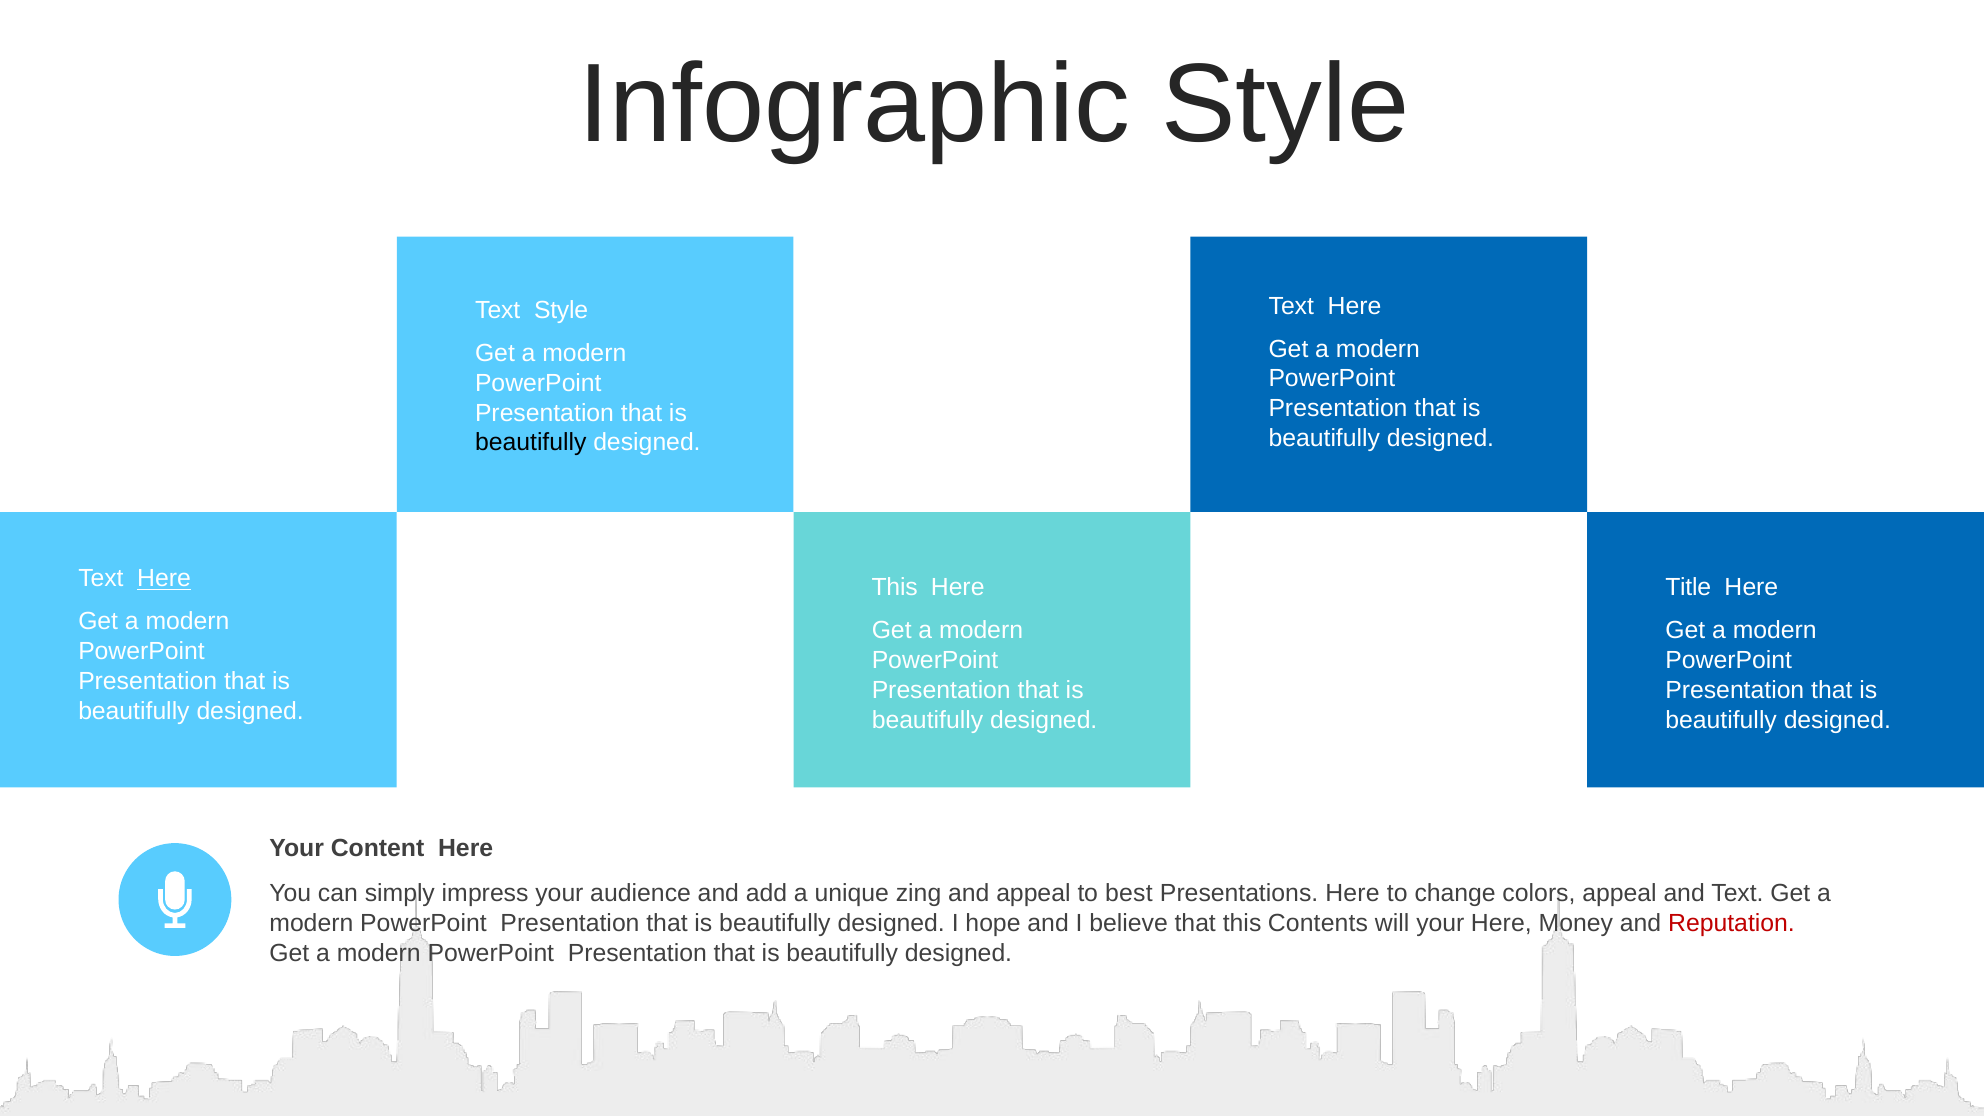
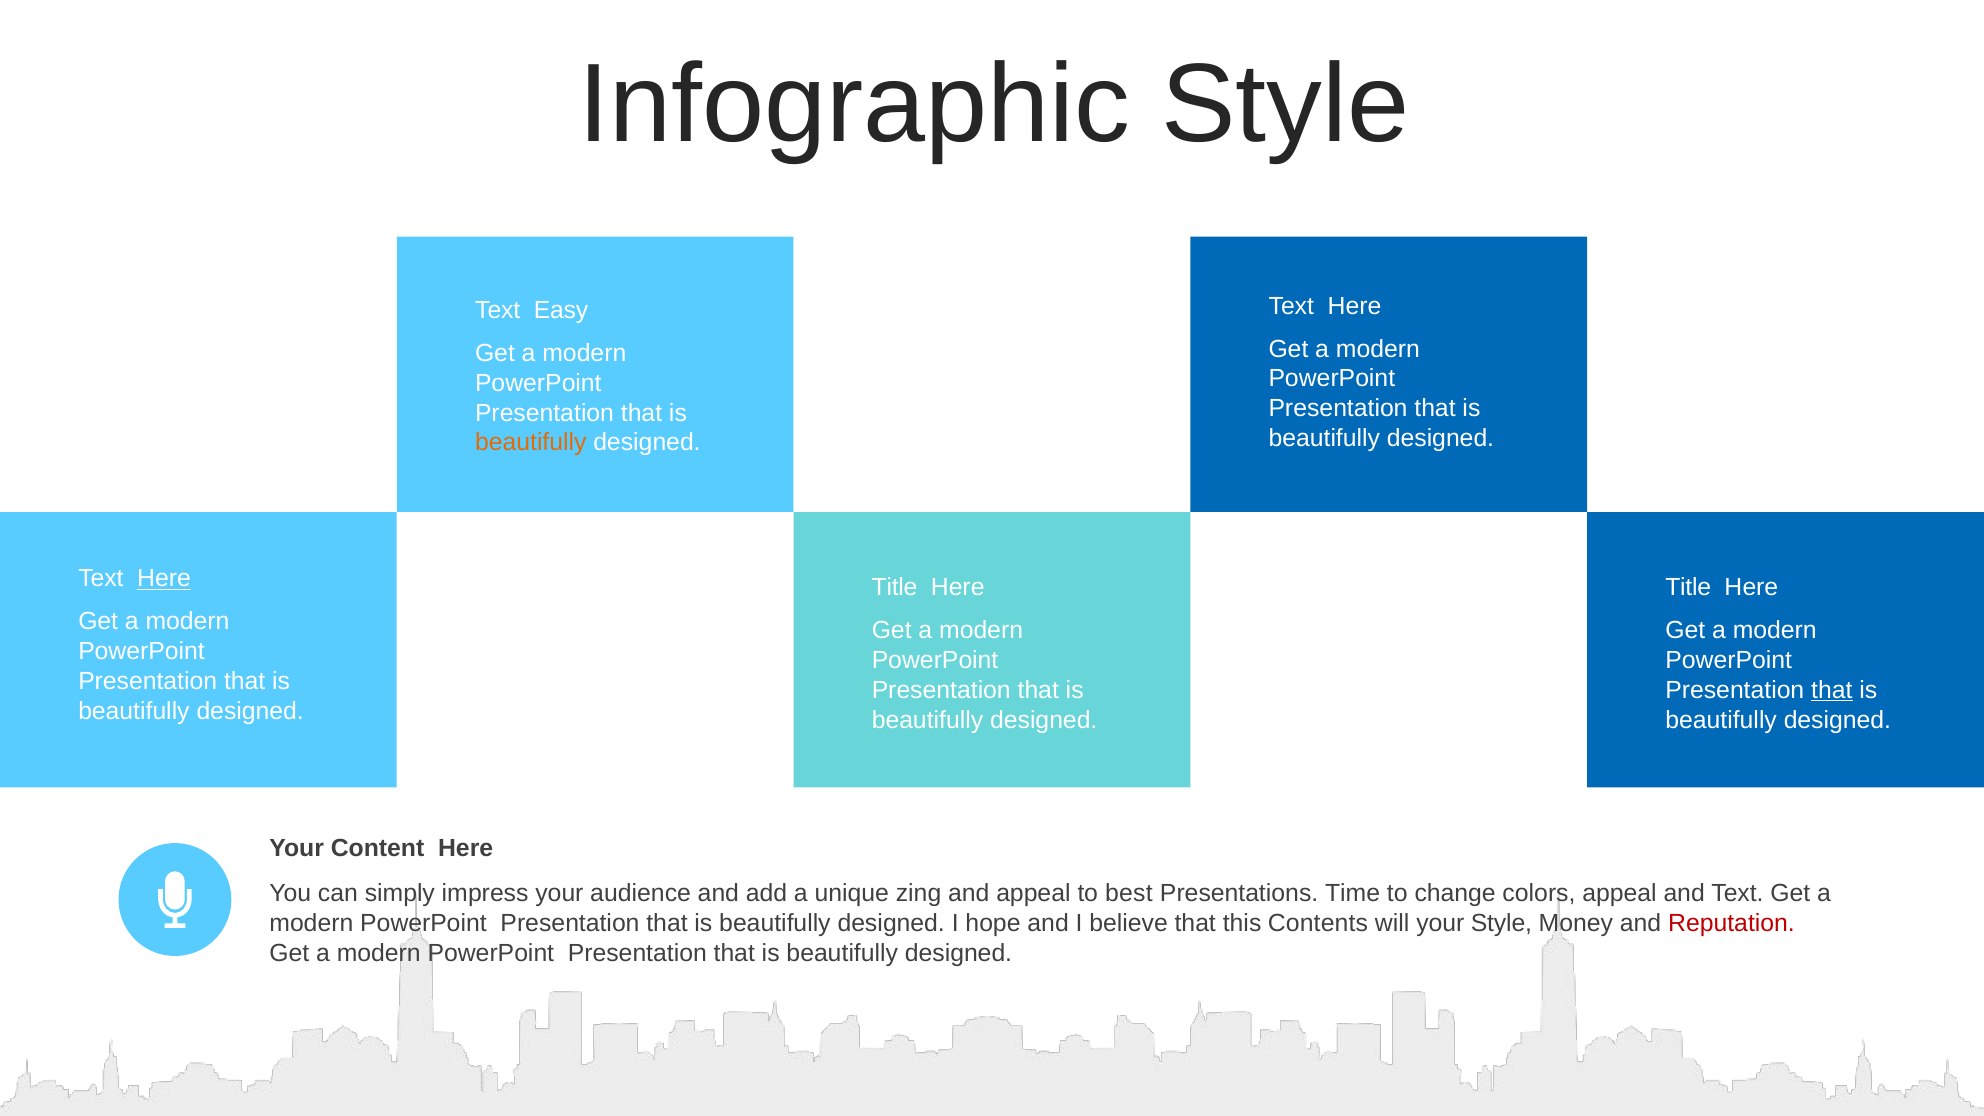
Text Style: Style -> Easy (561, 310)
beautifully colour: black -> orange (531, 443)
This: This -> Title (895, 588)
that underline: none -> present (1832, 690)
Presentations Here: Here -> Time (1353, 893)
your Here: Here -> Style (1501, 923)
